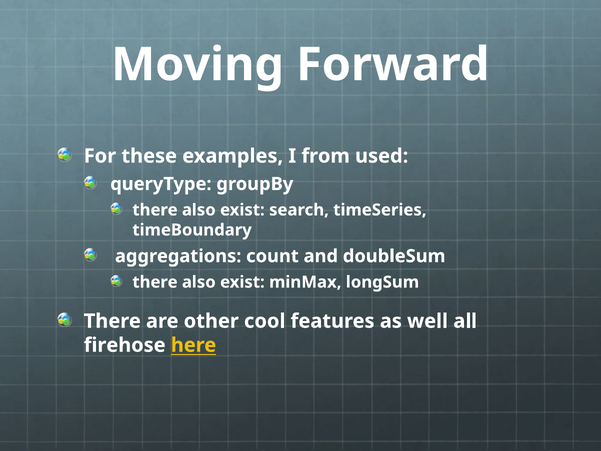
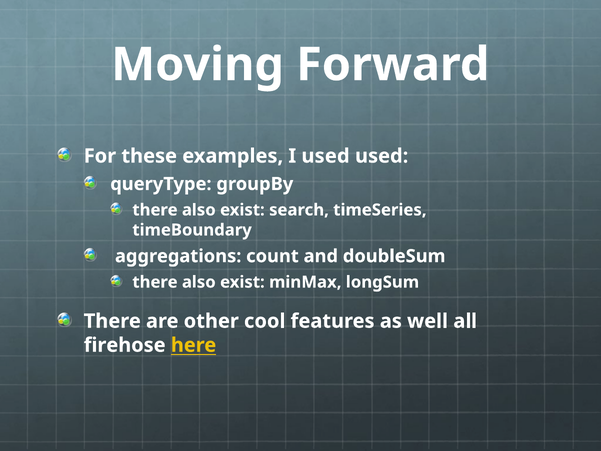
I from: from -> used (326, 156)
